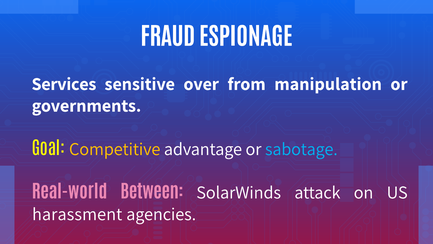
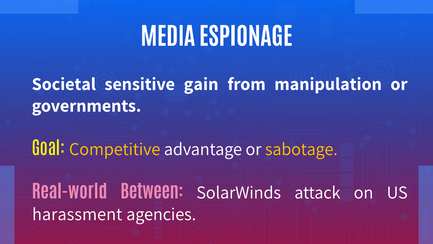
FRAUD: FRAUD -> MEDIA (168, 38)
Services: Services -> Societal (64, 84)
over: over -> gain (201, 84)
sabotage colour: light blue -> yellow (301, 149)
